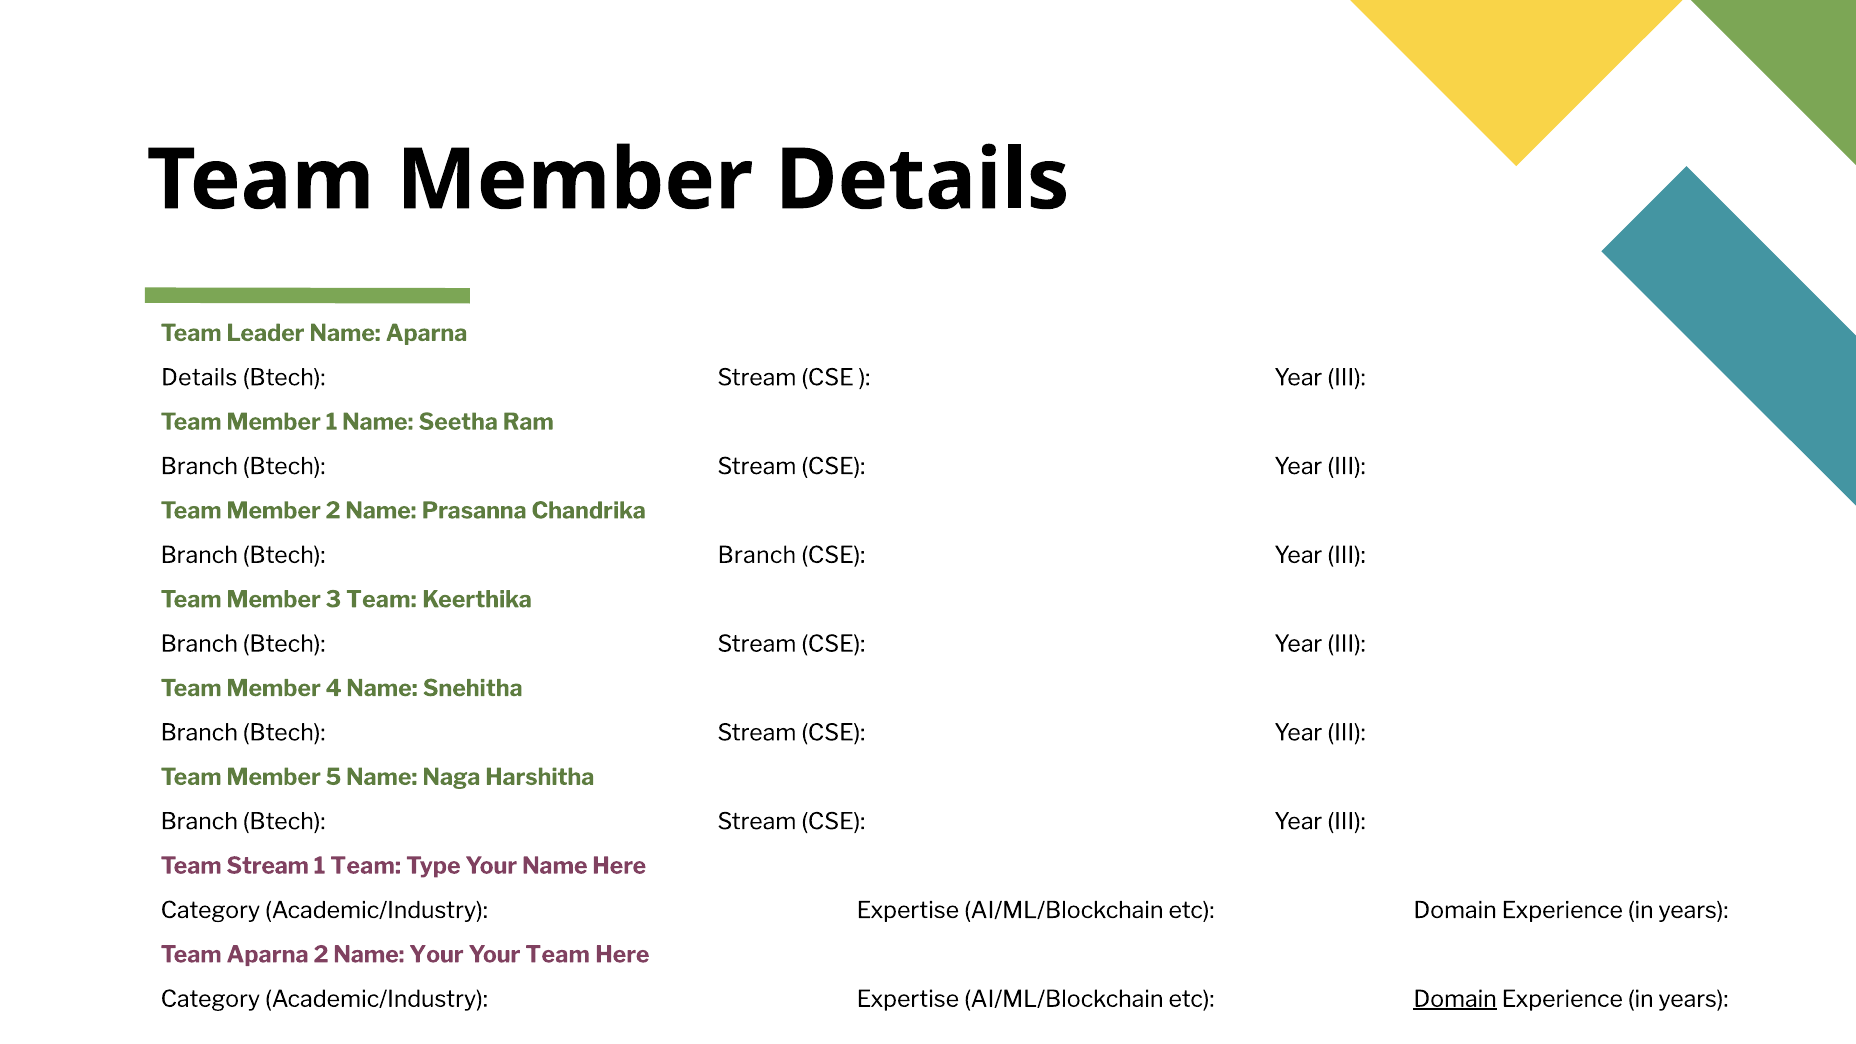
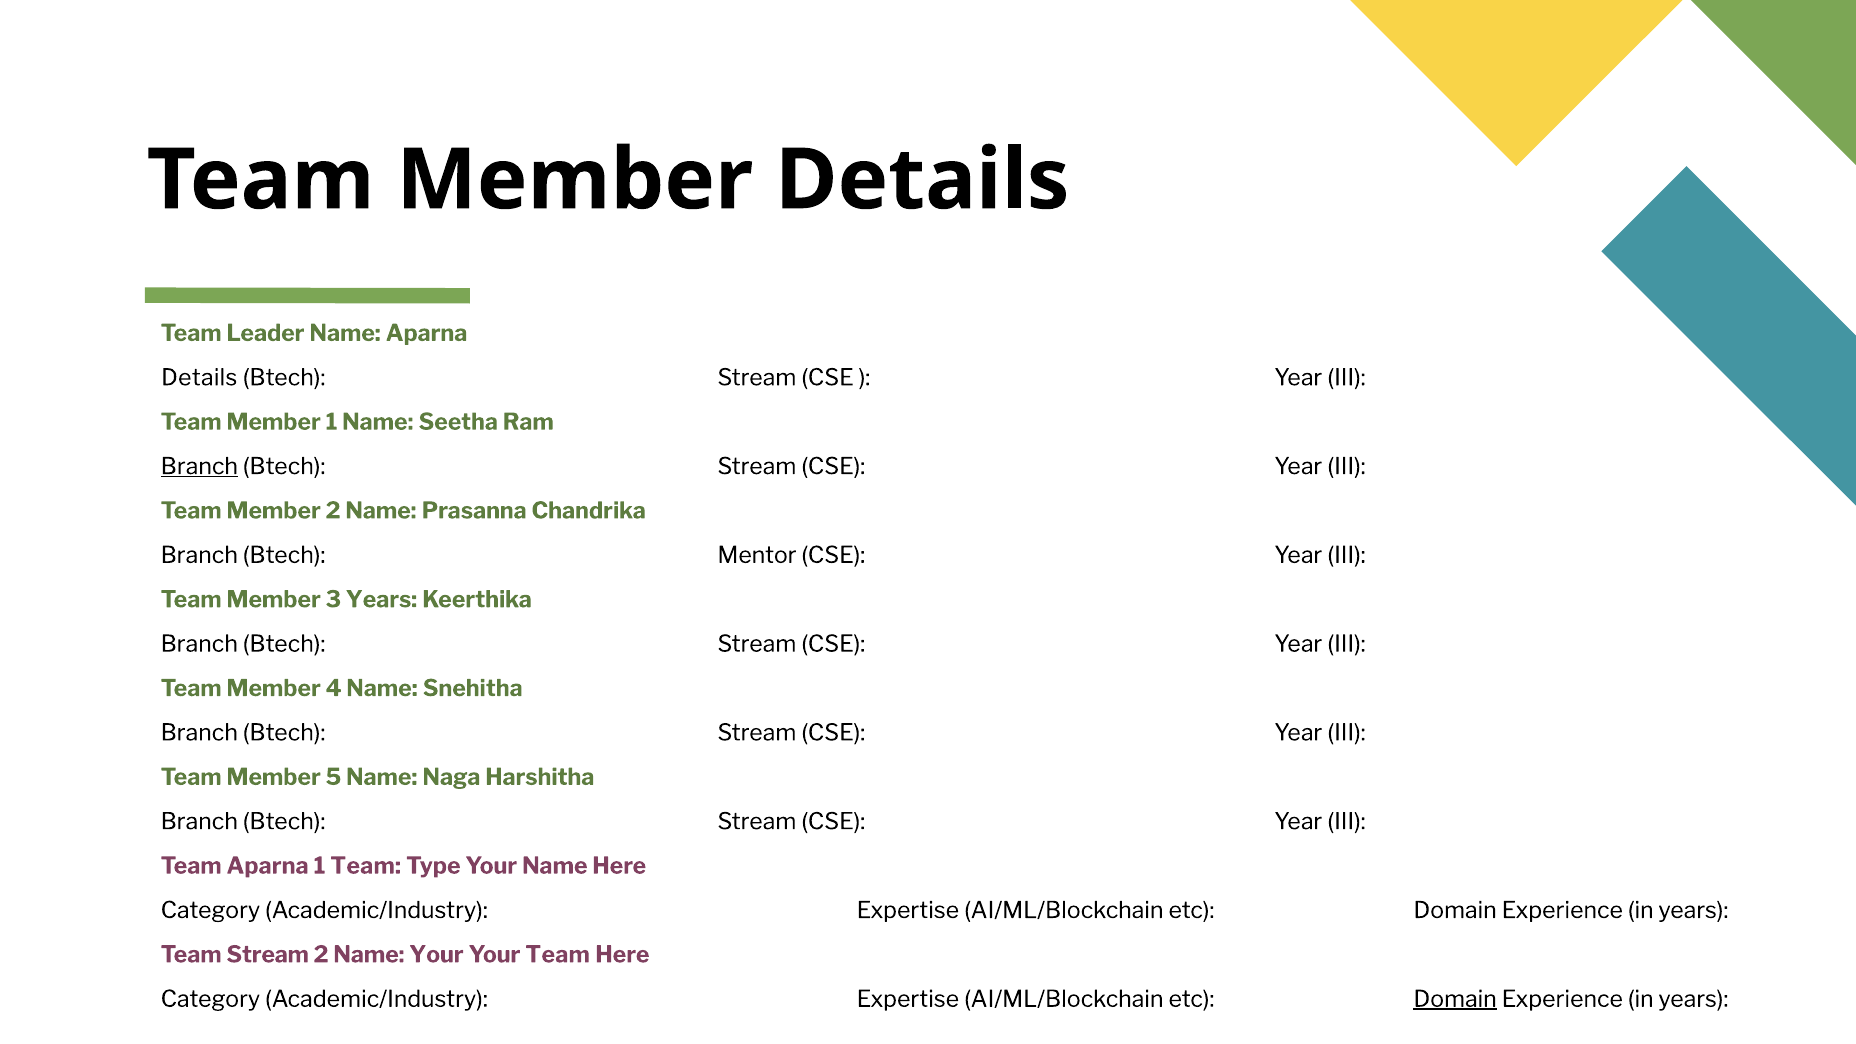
Branch underline: none -> present (199, 466)
Btech Branch: Branch -> Mentor (757, 555)
3 Team: Team -> Years (381, 600)
Team Stream: Stream -> Aparna (268, 866)
Team Aparna: Aparna -> Stream (268, 955)
